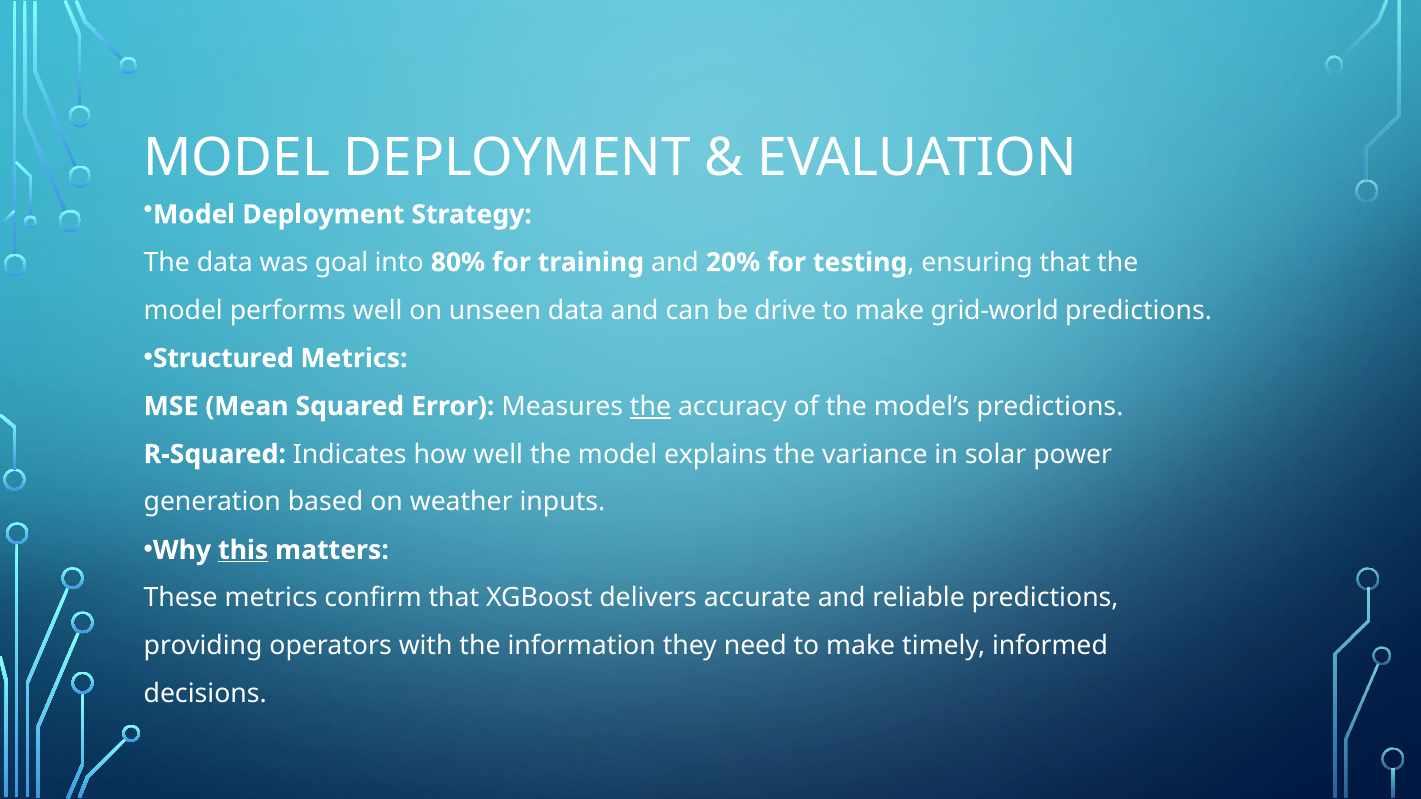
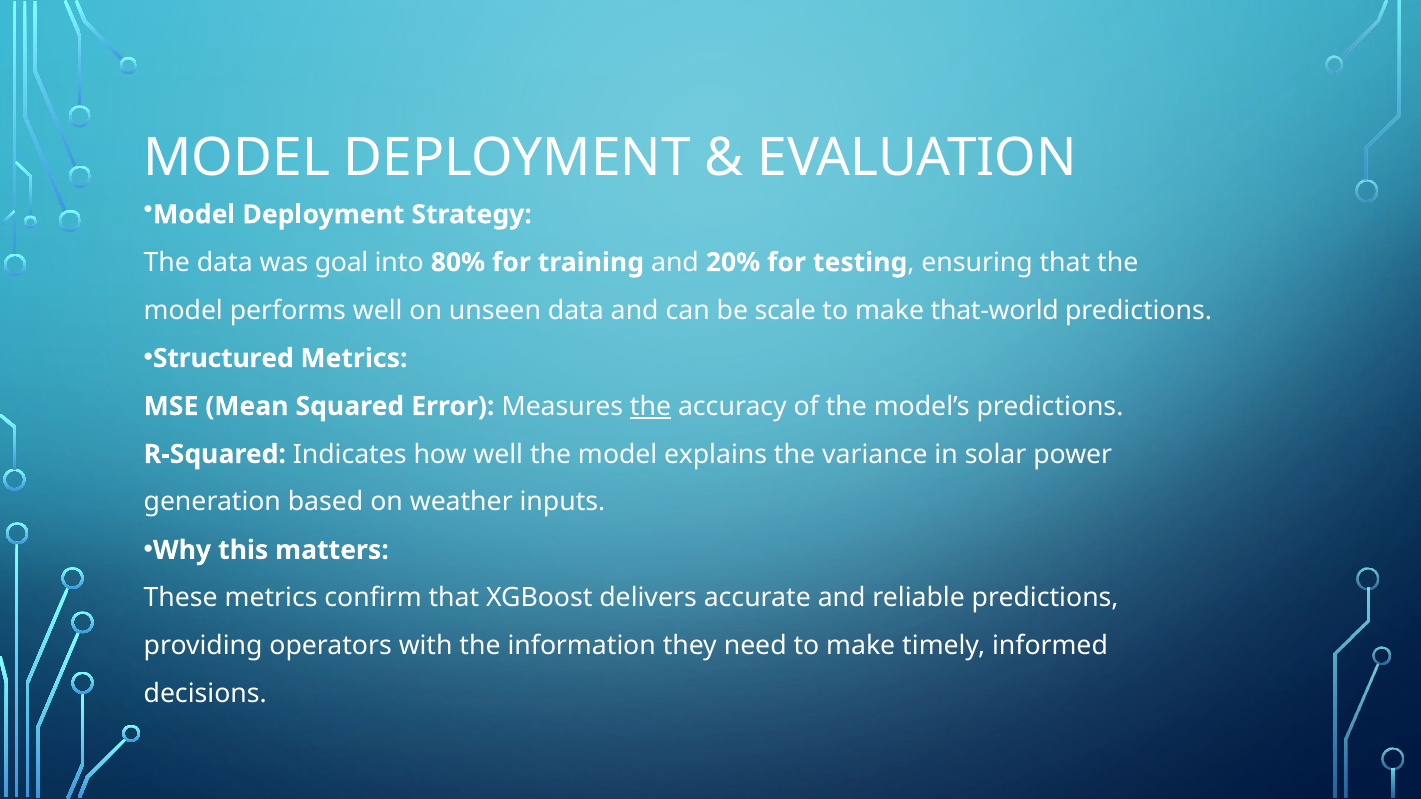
drive: drive -> scale (785, 311)
grid-world: grid-world -> that-world (995, 311)
this underline: present -> none (243, 550)
